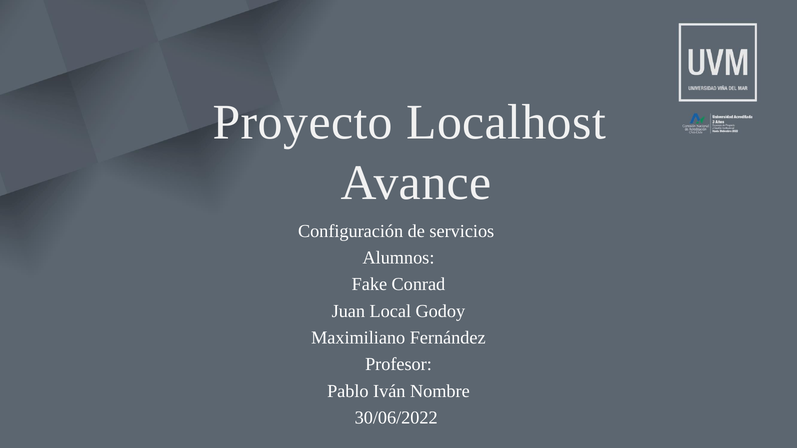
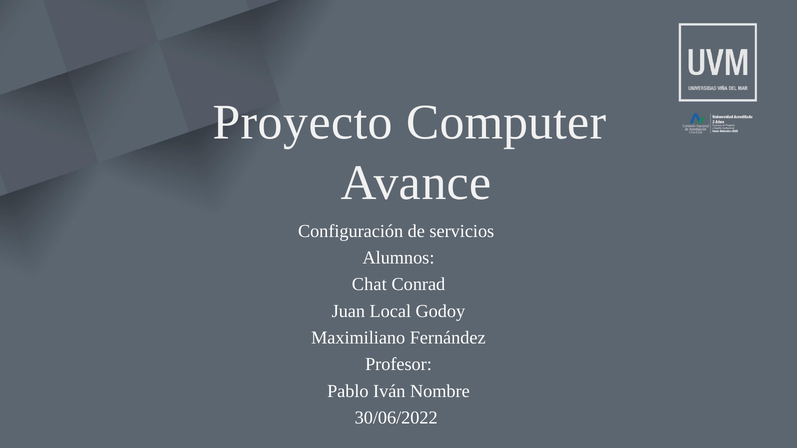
Localhost: Localhost -> Computer (506, 123)
Fake: Fake -> Chat (369, 285)
